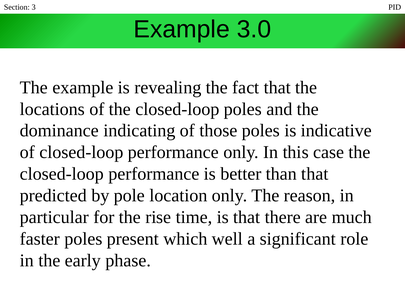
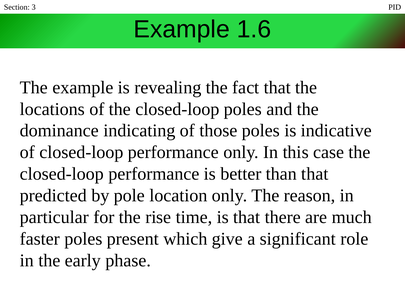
3.0: 3.0 -> 1.6 (254, 29)
well: well -> give (227, 239)
